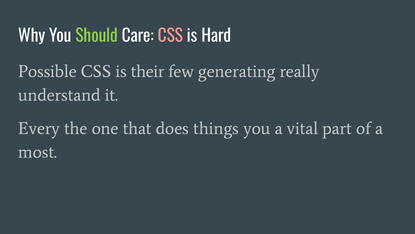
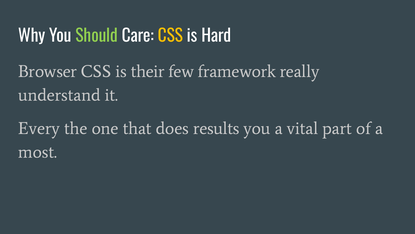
CSS colour: pink -> yellow (170, 36)
Possible: Possible -> Browser (48, 71)
generating: generating -> framework (237, 71)
things: things -> results (216, 128)
